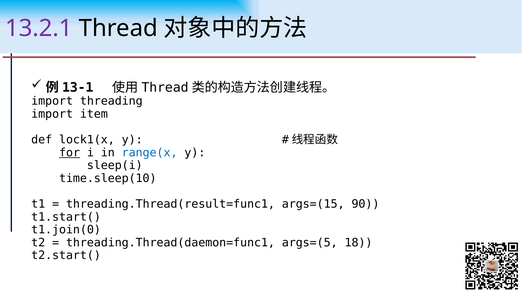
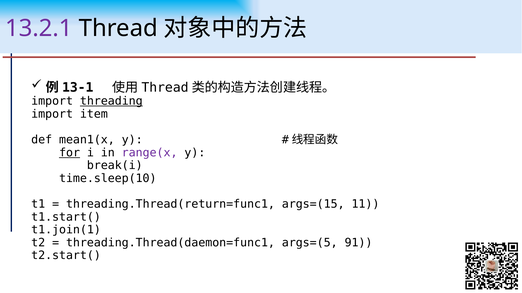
threading underline: none -> present (111, 101)
lock1(x: lock1(x -> mean1(x (87, 140)
range(x colour: blue -> purple (150, 153)
sleep(i: sleep(i -> break(i (115, 166)
threading.Thread(result=func1: threading.Thread(result=func1 -> threading.Thread(return=func1 (170, 204)
90: 90 -> 11 (365, 204)
t1.join(0: t1.join(0 -> t1.join(1 (66, 230)
18: 18 -> 91 (359, 243)
